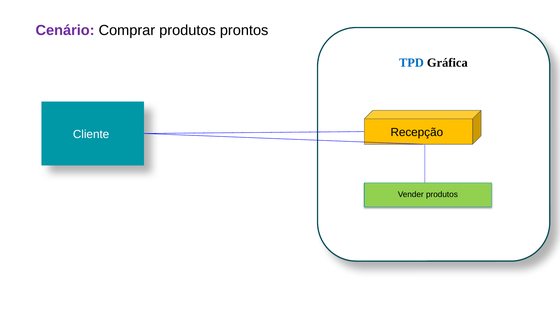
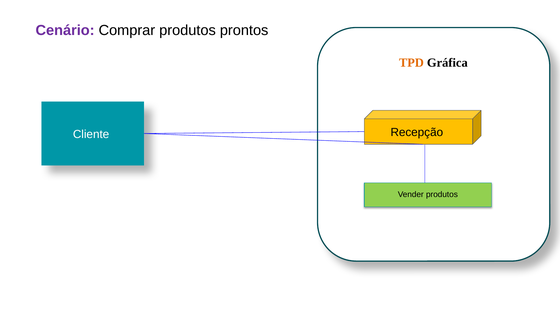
TPD colour: blue -> orange (411, 63)
